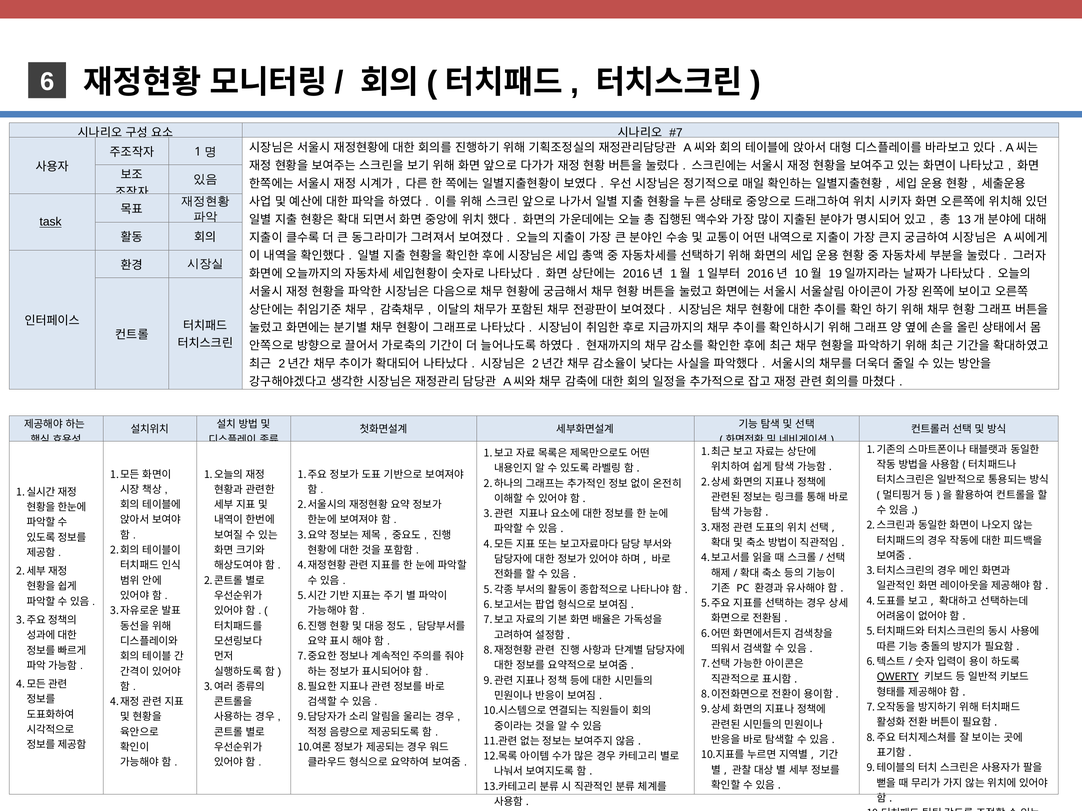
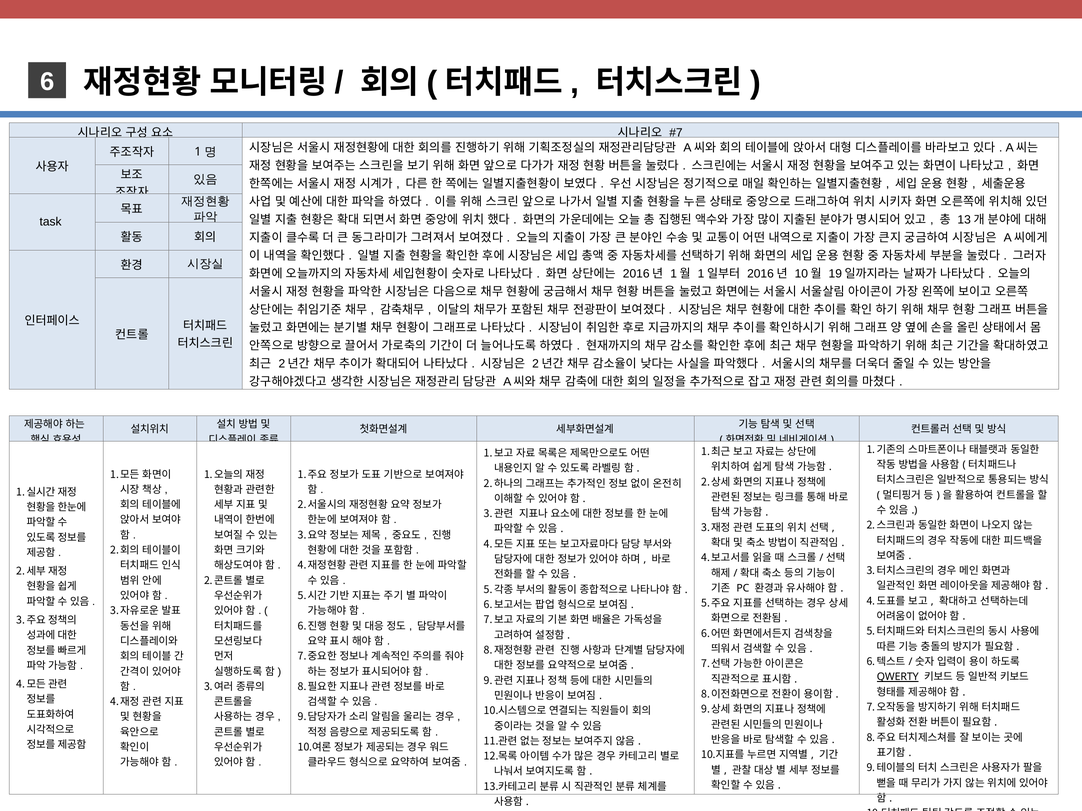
task underline: present -> none (51, 222)
